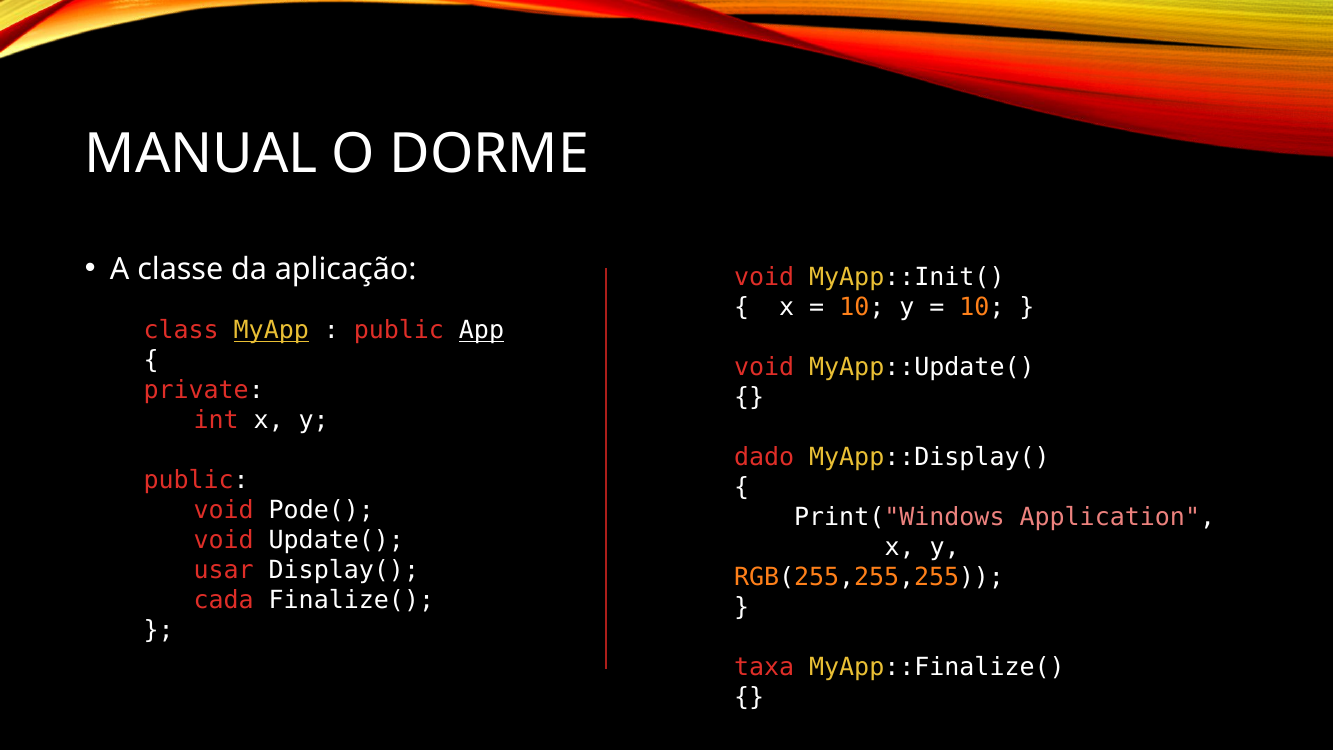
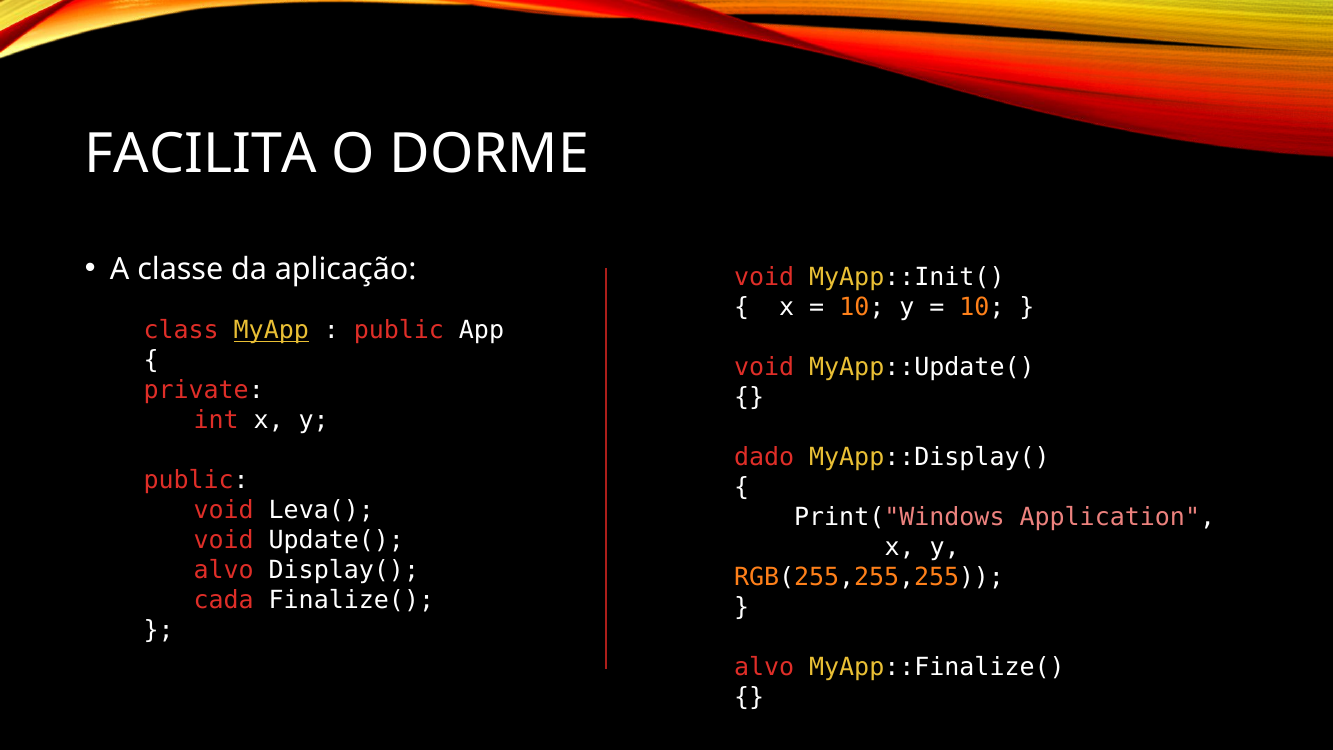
MANUAL: MANUAL -> FACILITA (201, 154)
App underline: present -> none (482, 331)
Pode(: Pode( -> Leva( (321, 510)
usar: usar -> alvo (224, 570)
taxa: taxa -> alvo (764, 667)
